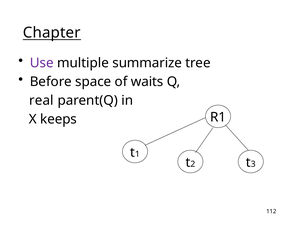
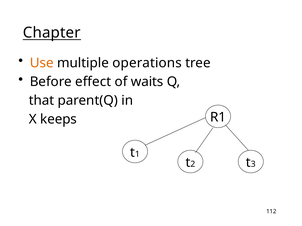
Use colour: purple -> orange (42, 63)
summarize: summarize -> operations (147, 63)
space: space -> effect (93, 82)
real: real -> that (42, 101)
